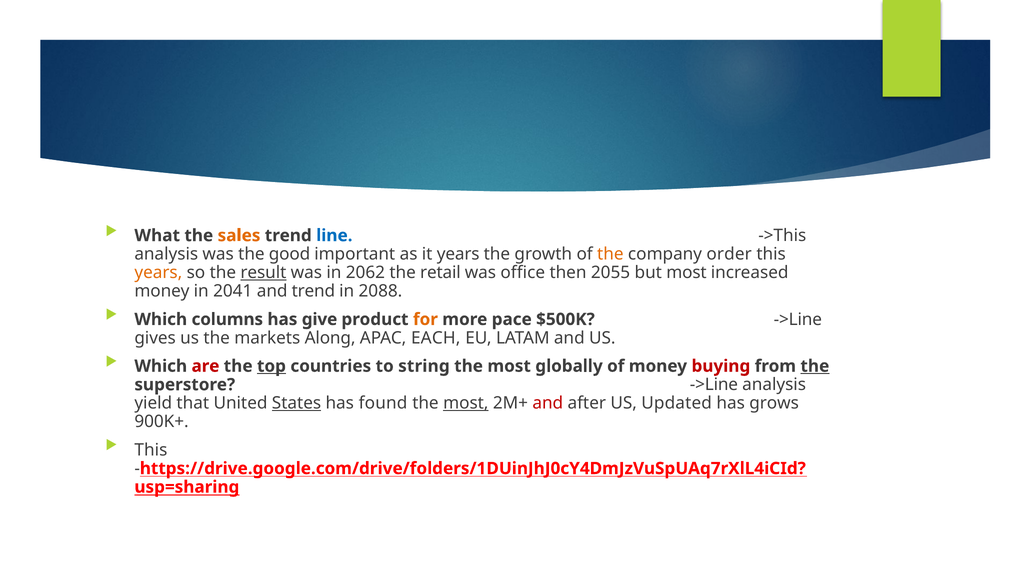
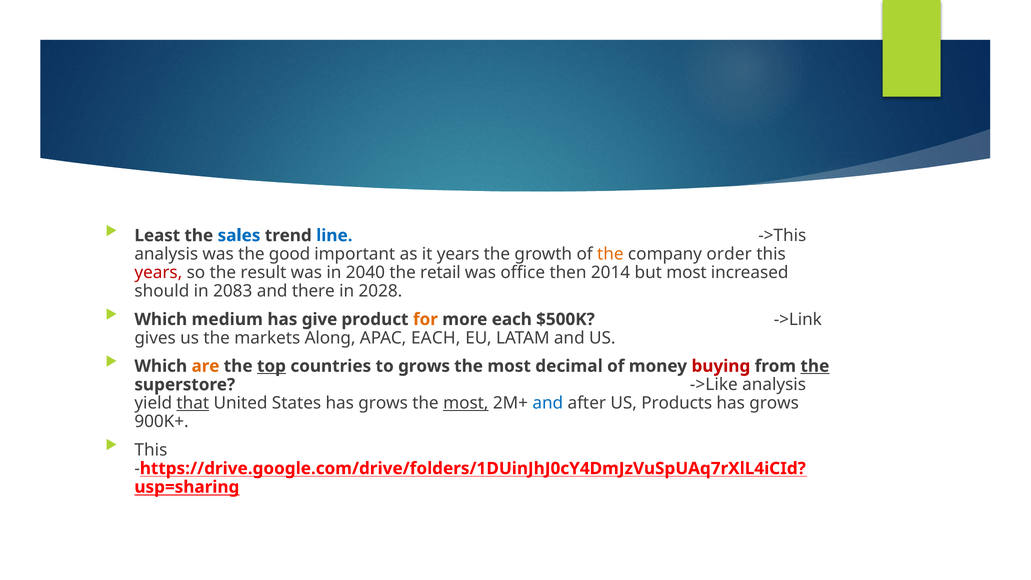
What: What -> Least (157, 236)
sales colour: orange -> blue (239, 236)
years colour: orange -> red (158, 273)
result underline: present -> none (263, 273)
2062: 2062 -> 2040 (365, 273)
2055: 2055 -> 2014 (611, 273)
money: money -> should (162, 291)
2041: 2041 -> 2083 (233, 291)
and trend: trend -> there (313, 291)
2088: 2088 -> 2028 (380, 291)
columns: columns -> medium (227, 319)
more pace: pace -> each (512, 319)
$500K ->Line: ->Line -> ->Link (798, 319)
are colour: red -> orange (205, 366)
to string: string -> grows (424, 366)
globally: globally -> decimal (569, 366)
superstore ->Line: ->Line -> ->Like (714, 385)
that underline: none -> present (193, 403)
States underline: present -> none (297, 403)
found: found -> grows (383, 403)
and colour: red -> blue (548, 403)
Updated: Updated -> Products (677, 403)
